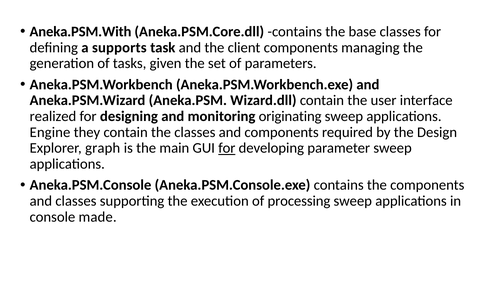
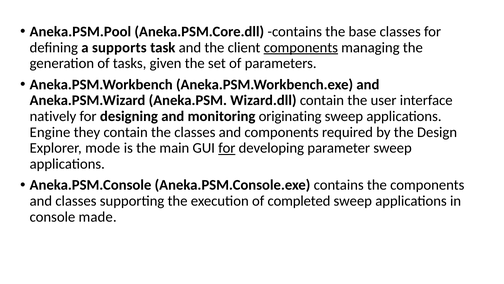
Aneka.PSM.With: Aneka.PSM.With -> Aneka.PSM.Pool (80, 32)
components underline: none -> present (301, 47)
realized: realized -> natively (53, 116)
graph: graph -> mode (103, 148)
processing: processing -> completed (299, 201)
